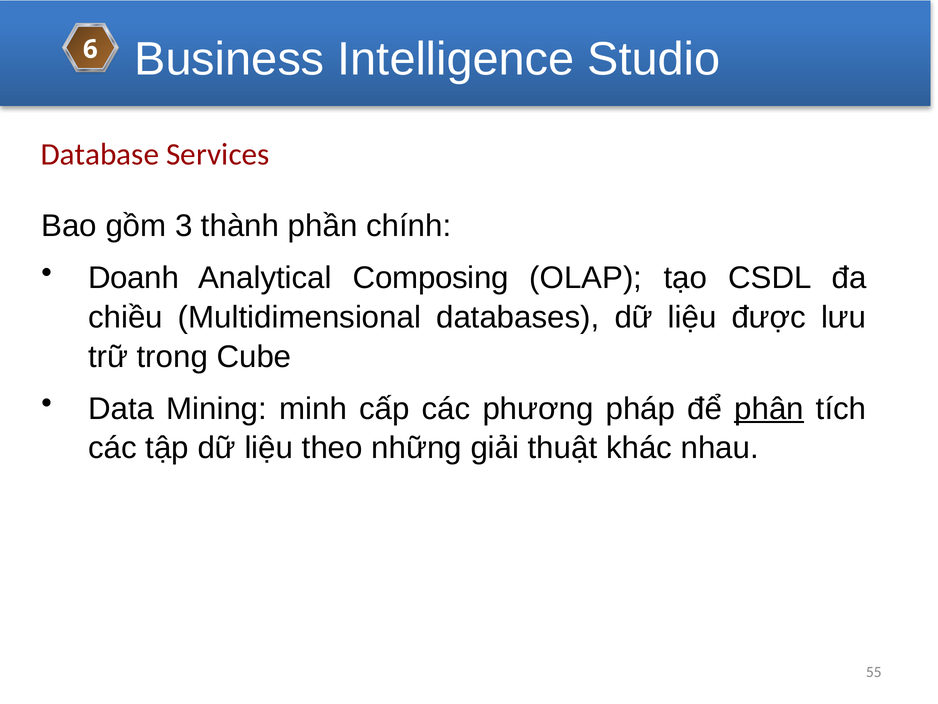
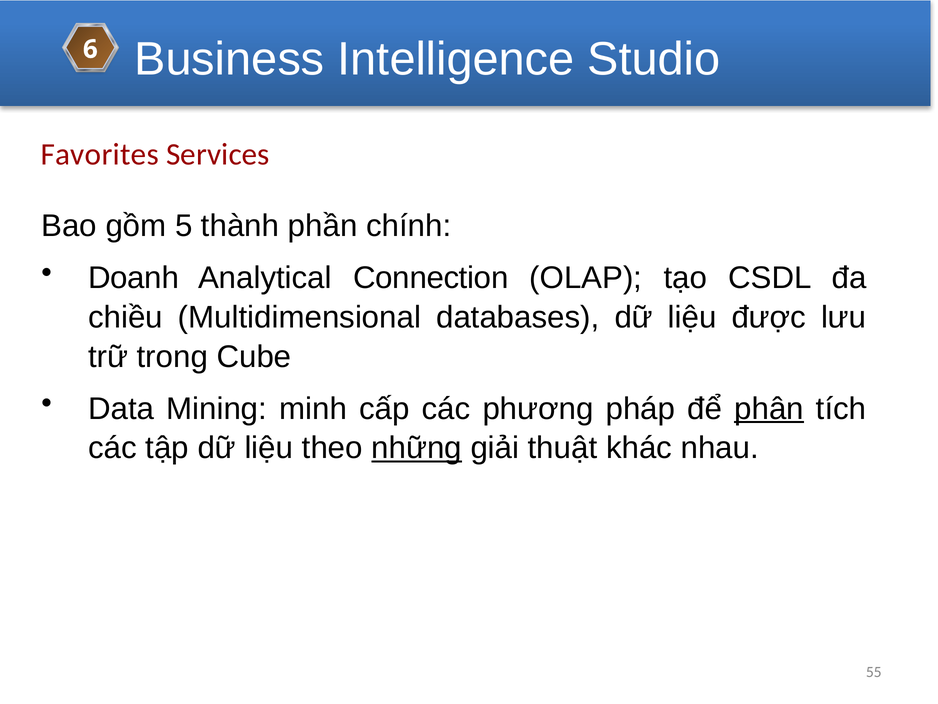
Database: Database -> Favorites (100, 154)
3: 3 -> 5 (184, 226)
Composing: Composing -> Connection (431, 278)
những underline: none -> present (417, 448)
